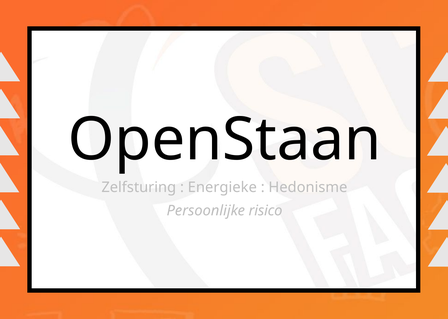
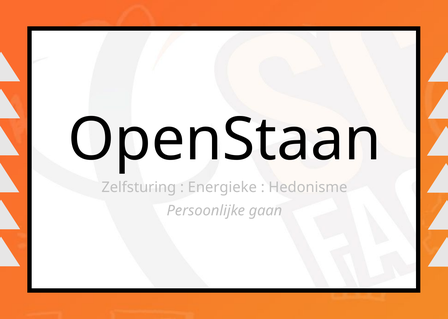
risico: risico -> gaan (265, 211)
